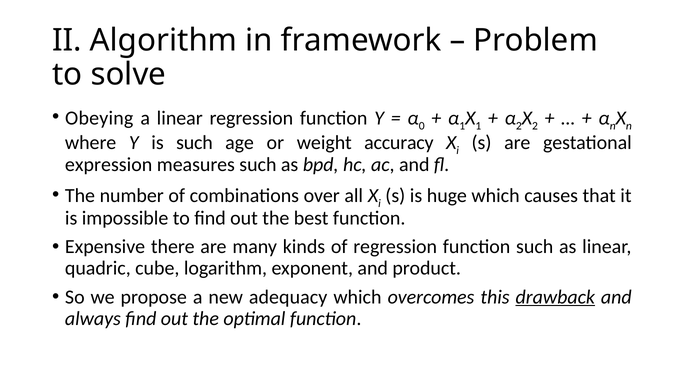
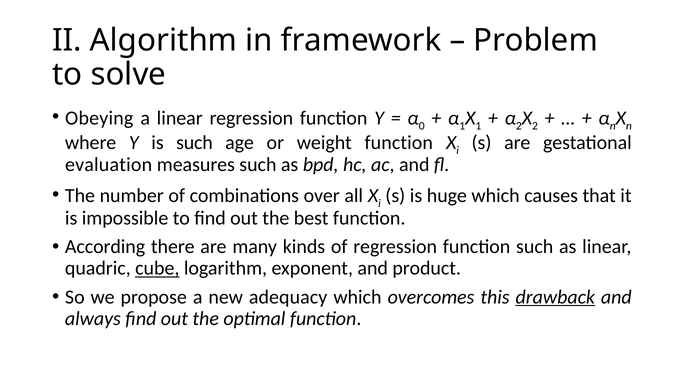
weight accuracy: accuracy -> function (399, 143)
expression: expression -> evaluation (109, 165)
Expensive: Expensive -> According (105, 247)
cube underline: none -> present (157, 268)
